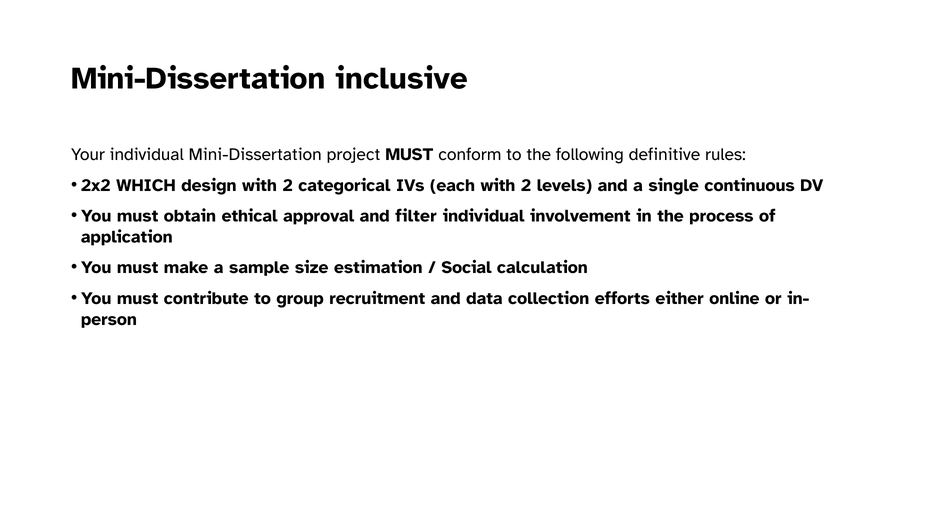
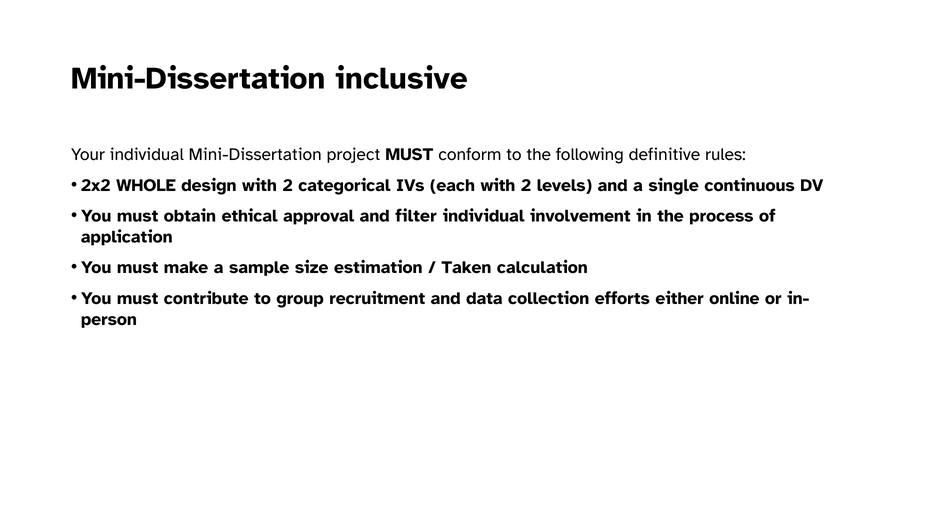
WHICH: WHICH -> WHOLE (146, 185)
Social: Social -> Taken (466, 268)
